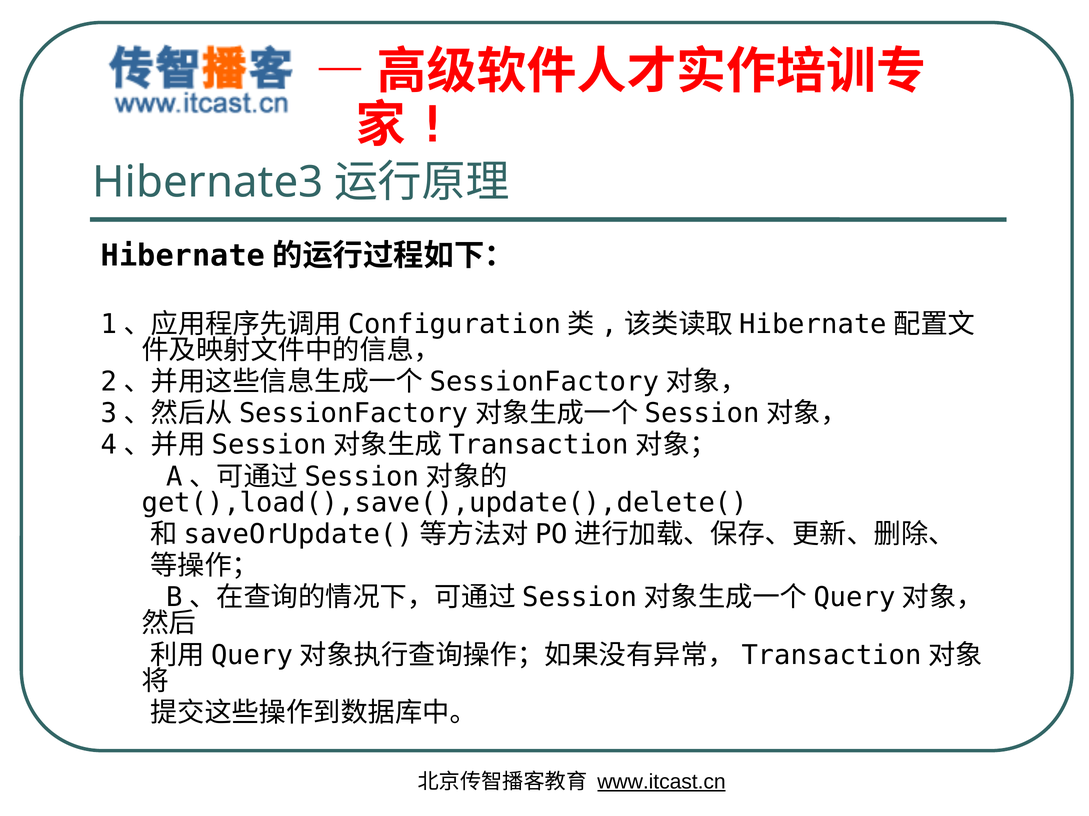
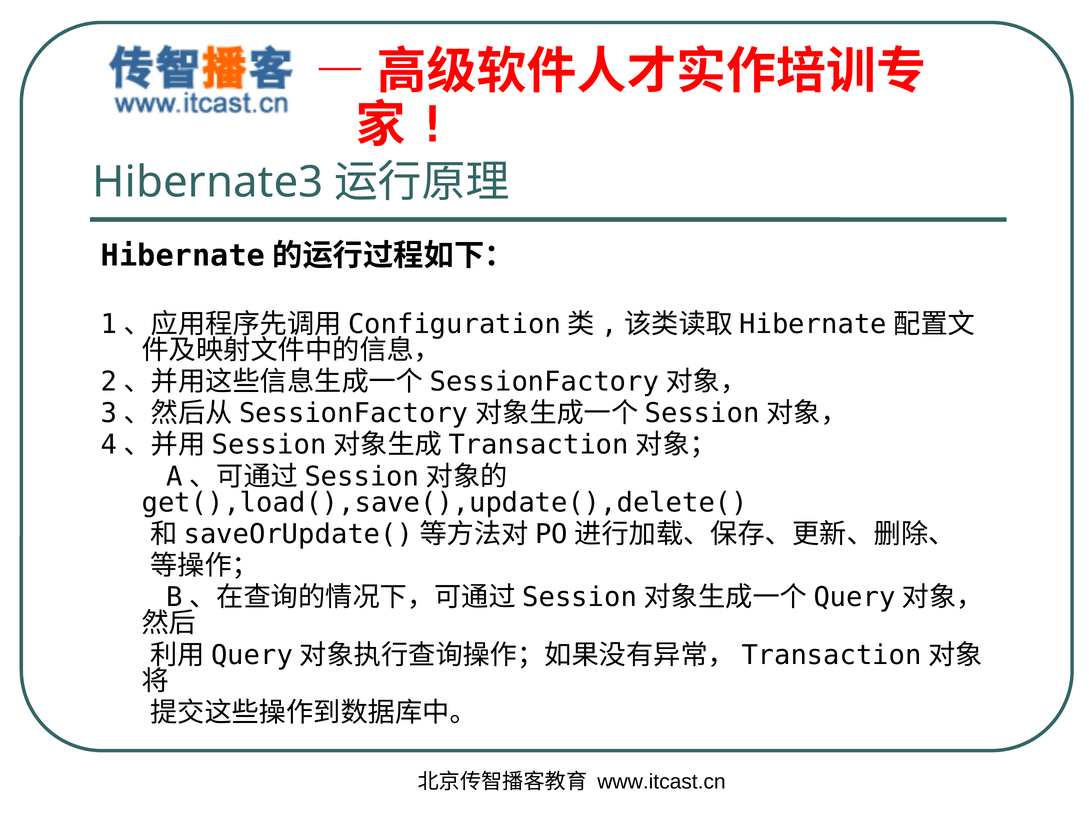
www.itcast.cn underline: present -> none (662, 782)
